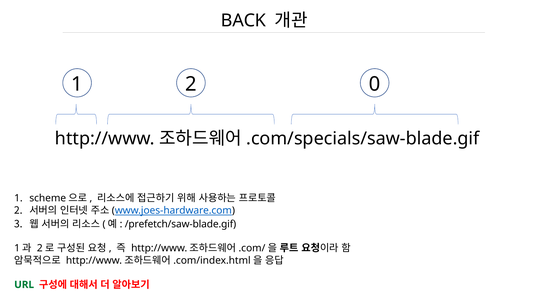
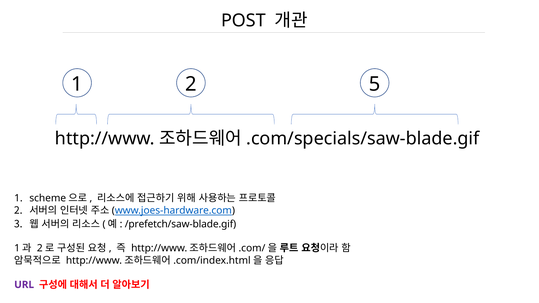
BACK: BACK -> POST (243, 21)
0: 0 -> 5 (375, 84)
URL colour: green -> purple (24, 285)
